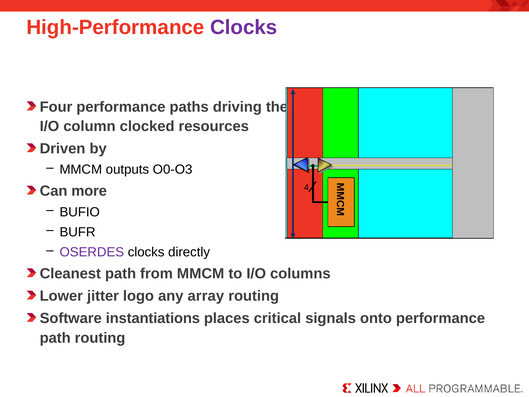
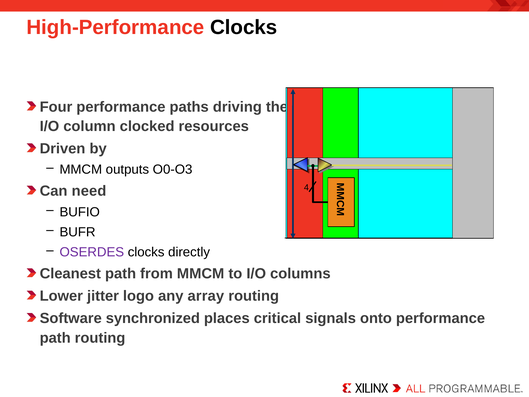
Clocks colour: purple -> black (244, 27)
more: more -> need (89, 191)
instantiations: instantiations -> synchronized (153, 318)
